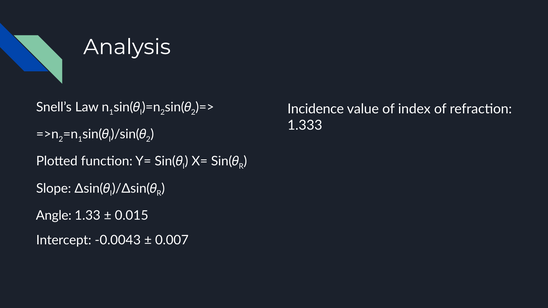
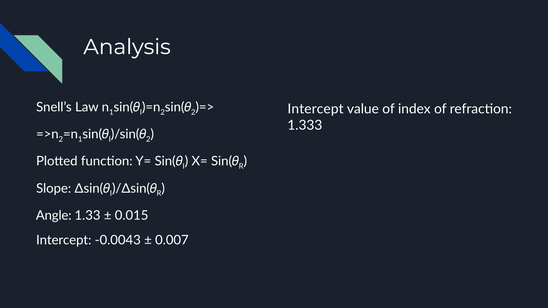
Incidence: Incidence -> Intercept (316, 109)
